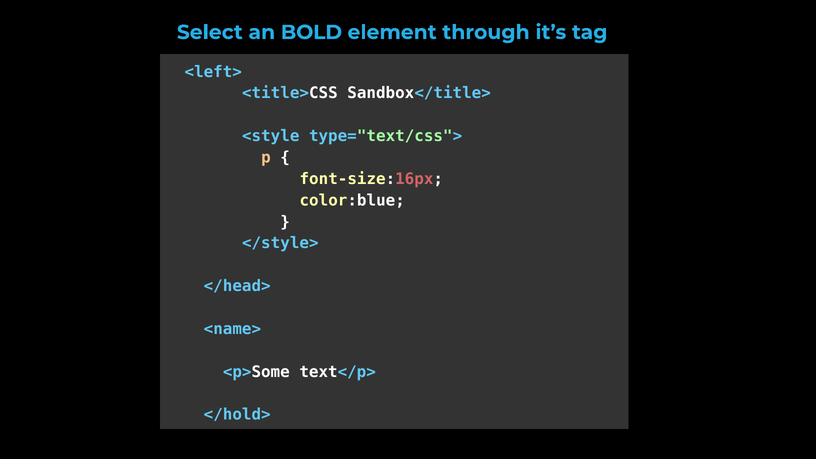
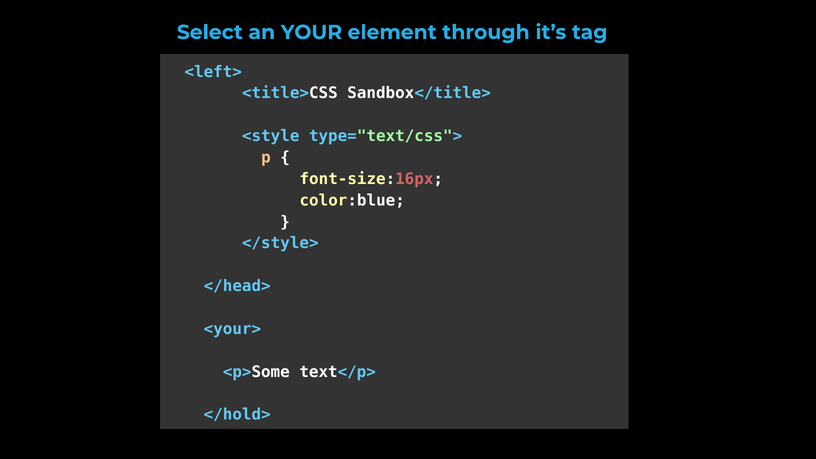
BOLD: BOLD -> YOUR (311, 32)
<name>: <name> -> <your> (232, 329)
